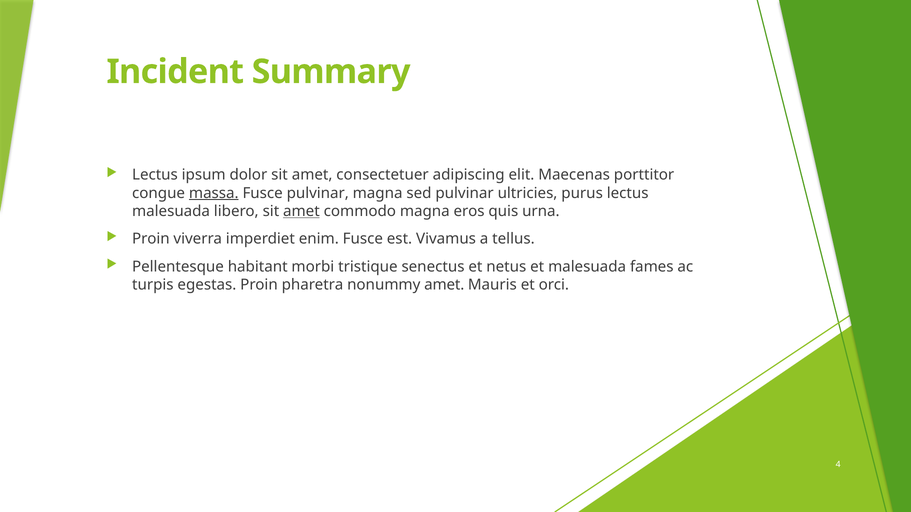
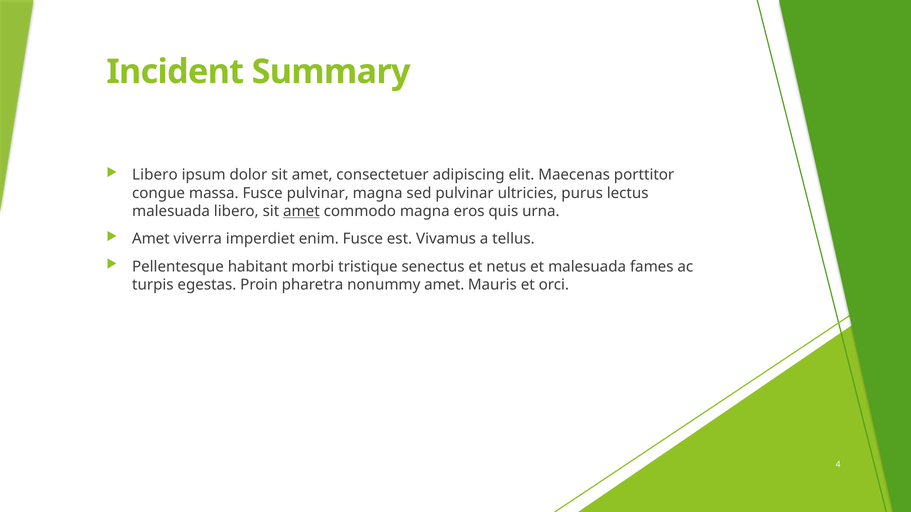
Lectus: Lectus -> Libero (155, 175)
massa underline: present -> none (214, 193)
Proin: Proin -> Amet (151, 239)
